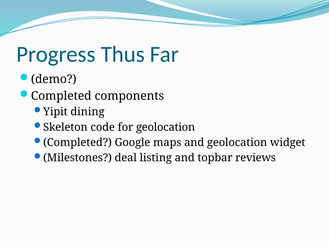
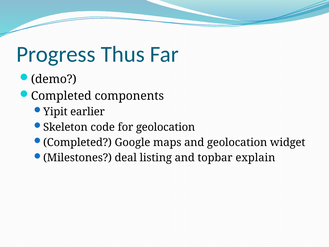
dining: dining -> earlier (88, 112)
reviews: reviews -> explain (255, 158)
